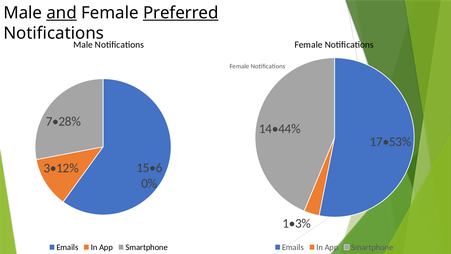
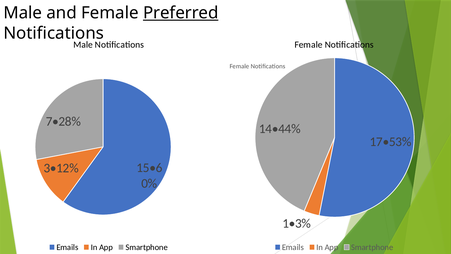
and underline: present -> none (62, 13)
